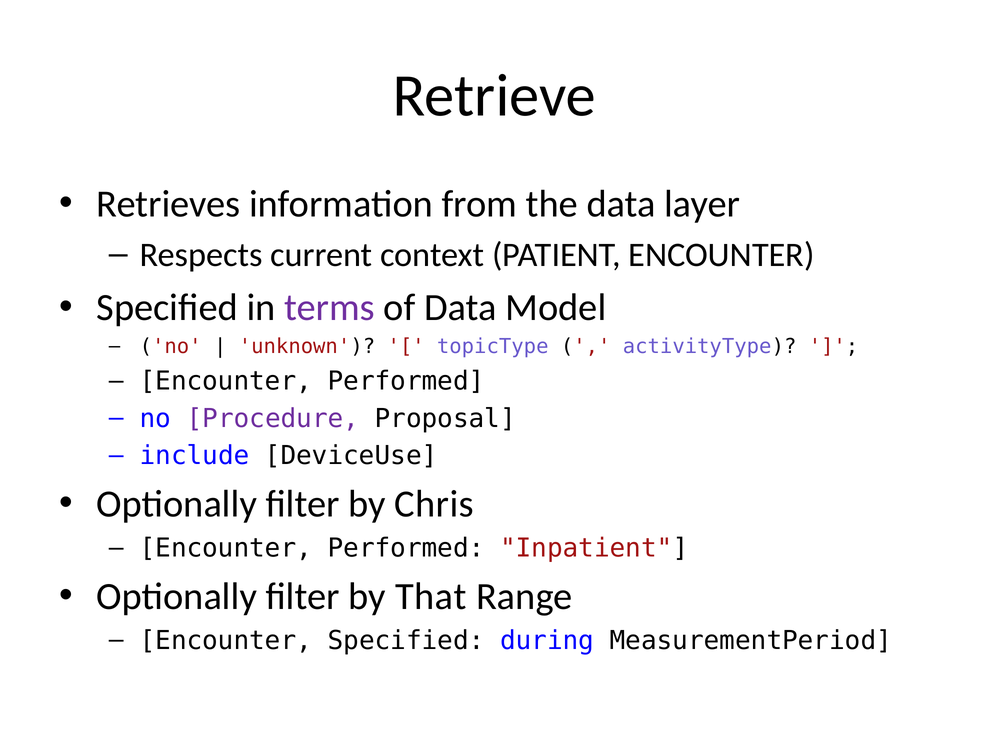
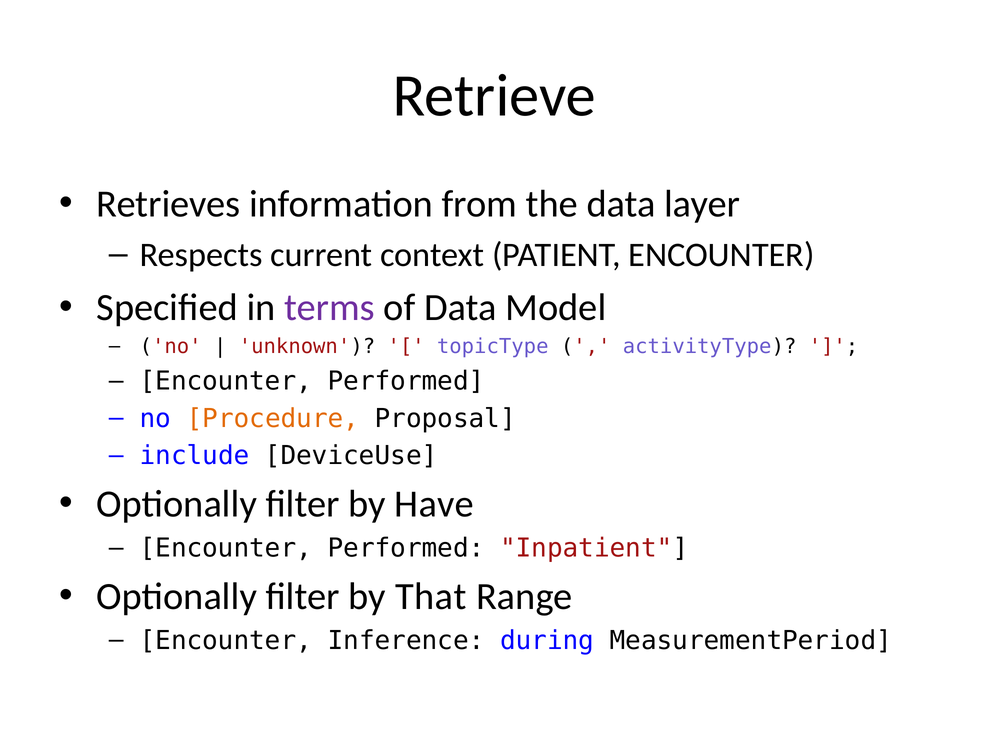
Procedure colour: purple -> orange (273, 418)
Chris: Chris -> Have (434, 504)
Encounter Specified: Specified -> Inference (406, 640)
